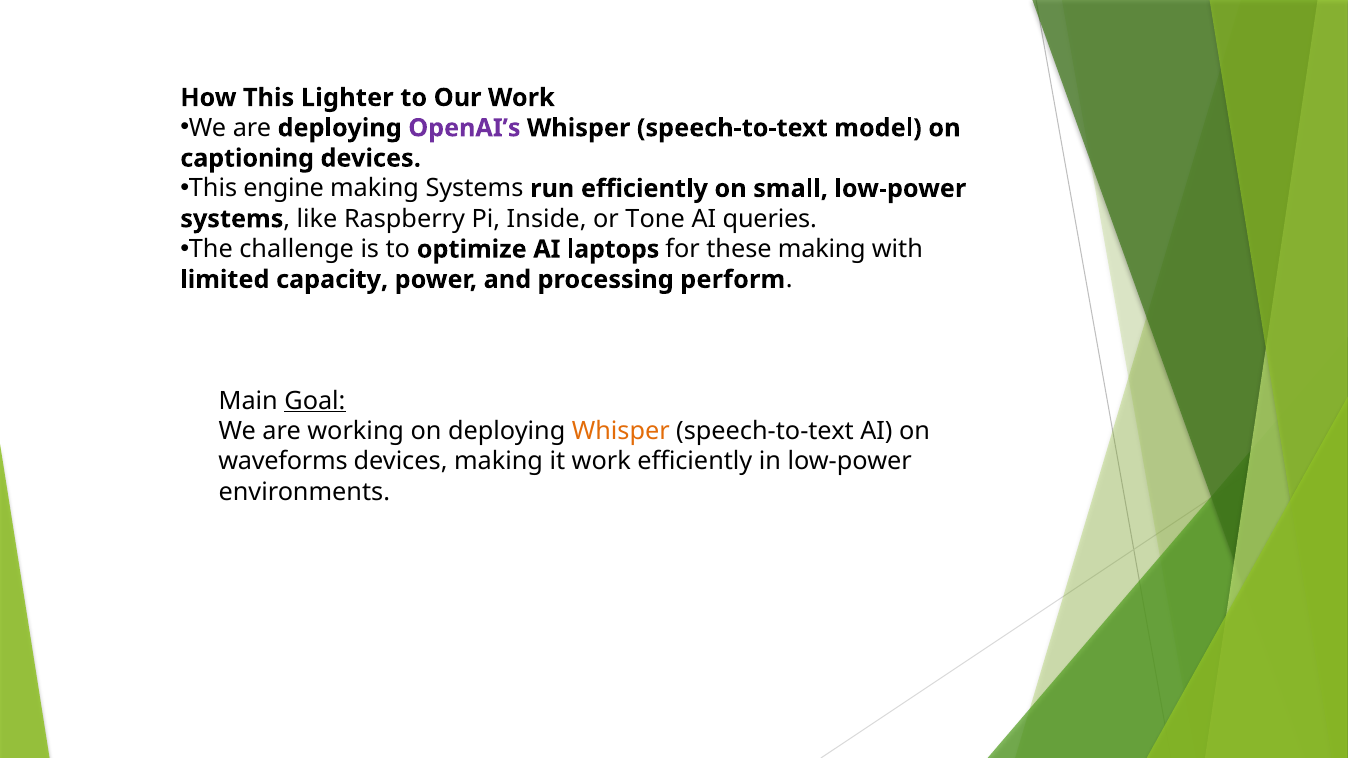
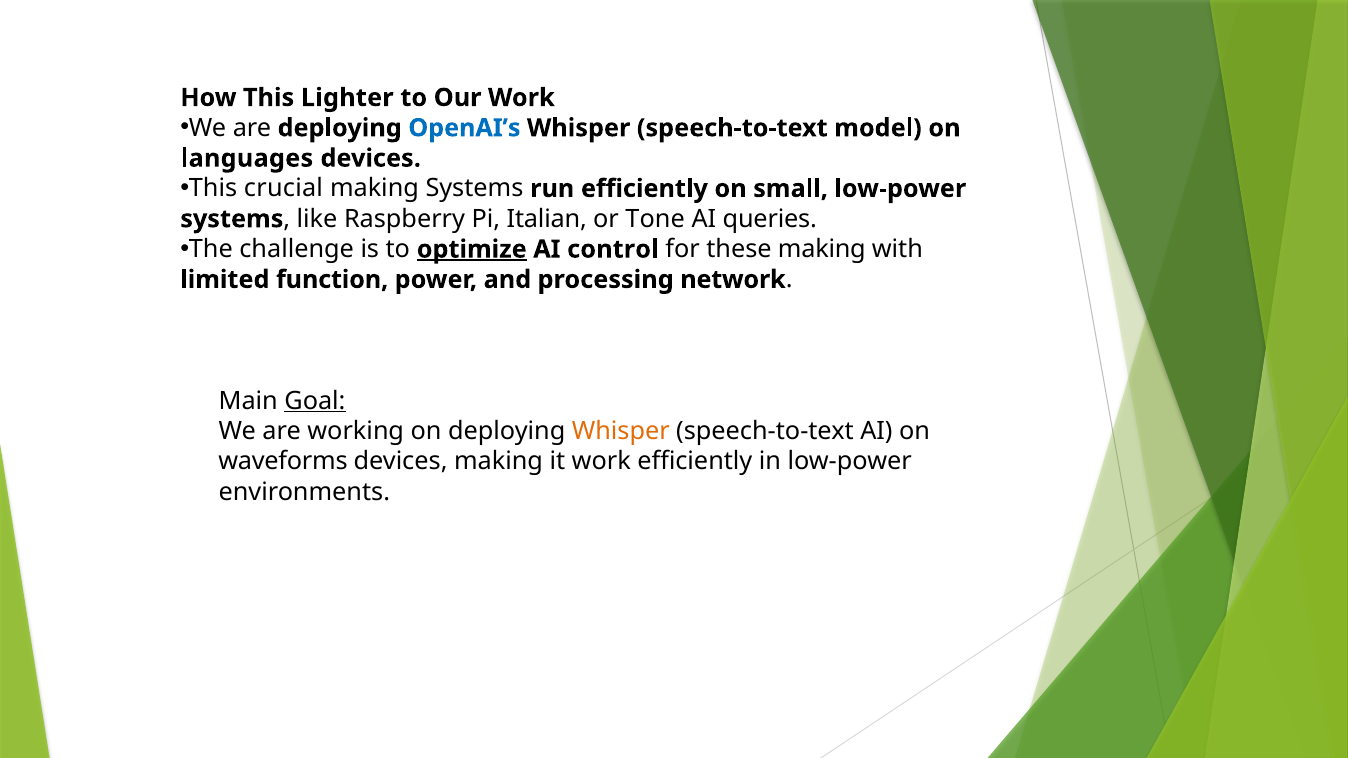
OpenAI’s colour: purple -> blue (464, 128)
captioning: captioning -> languages (247, 158)
engine: engine -> crucial (283, 189)
Inside: Inside -> Italian (547, 219)
optimize underline: none -> present (472, 249)
laptops: laptops -> control (613, 249)
capacity: capacity -> function (332, 280)
perform: perform -> network (733, 280)
